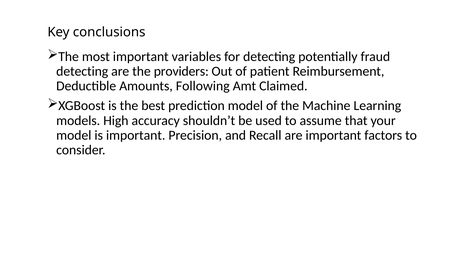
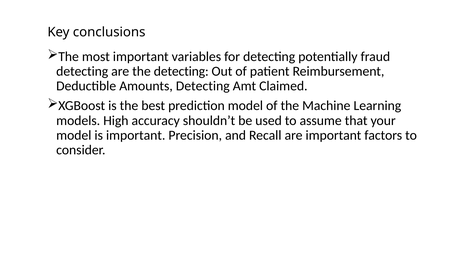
the providers: providers -> detecting (181, 71)
Amounts Following: Following -> Detecting (203, 86)
